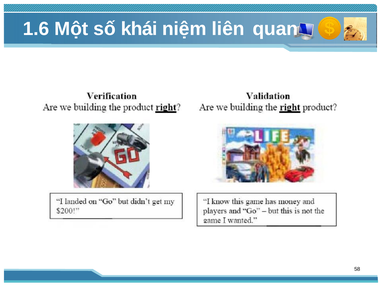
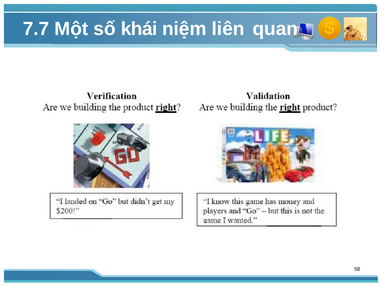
1.6: 1.6 -> 7.7 (36, 29)
